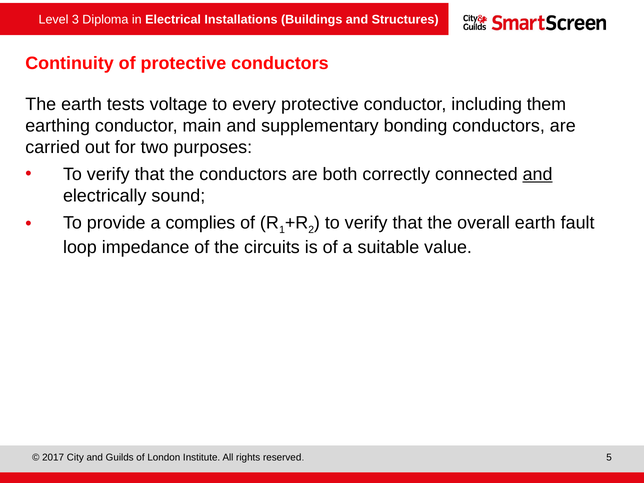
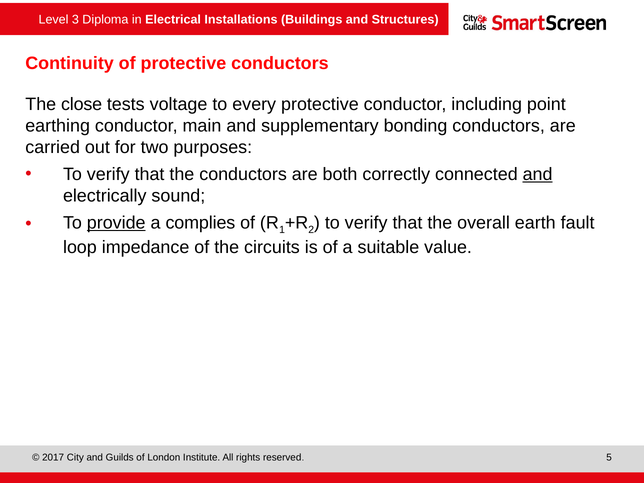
The earth: earth -> close (82, 105)
them: them -> point (546, 105)
provide underline: none -> present (116, 223)
